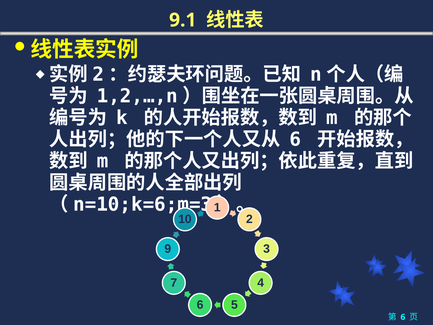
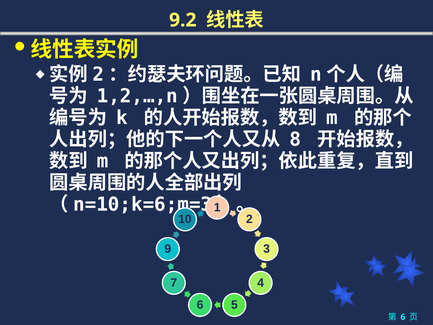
9.1: 9.1 -> 9.2 (183, 20)
6: 6 -> 8 (295, 139)
